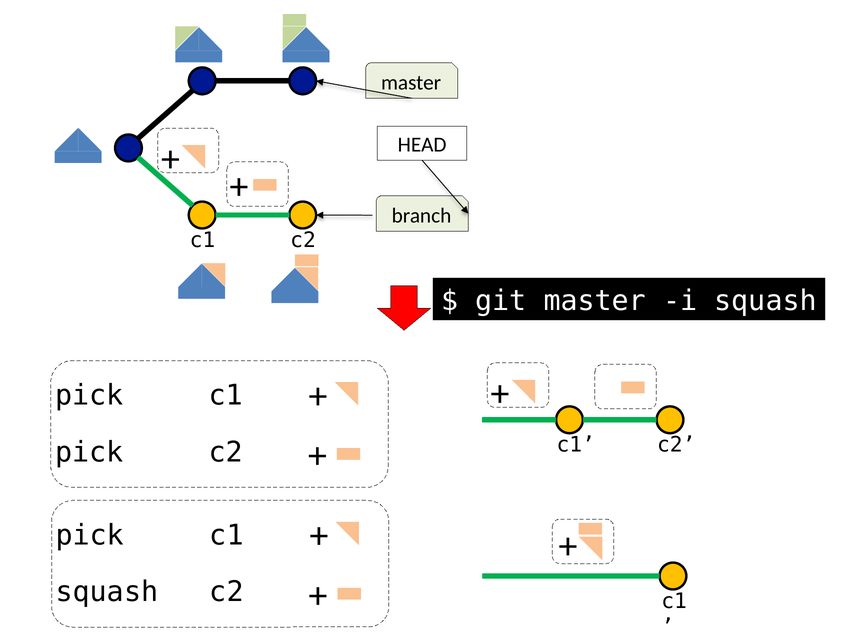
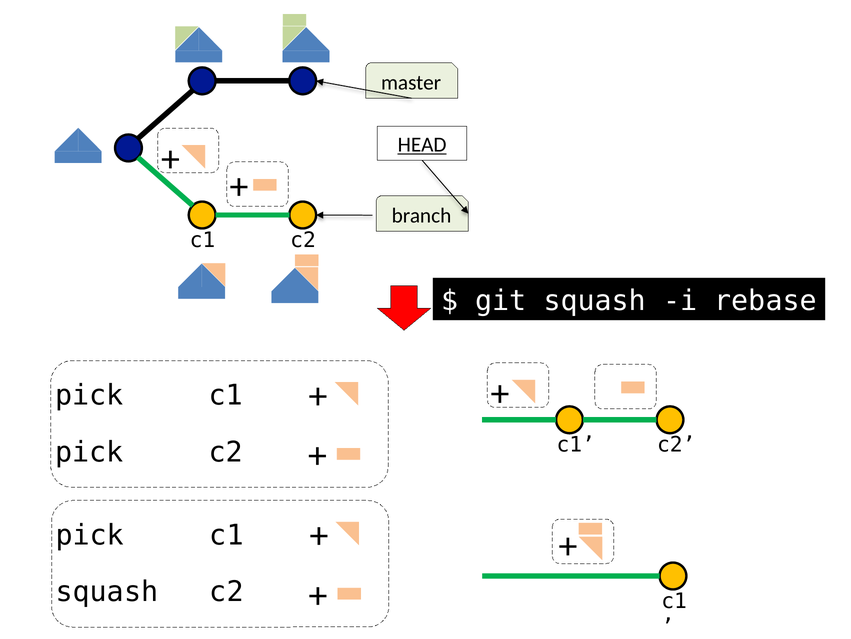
HEAD underline: none -> present (422, 145)
git master: master -> squash (595, 301)
i squash: squash -> rebase (766, 301)
